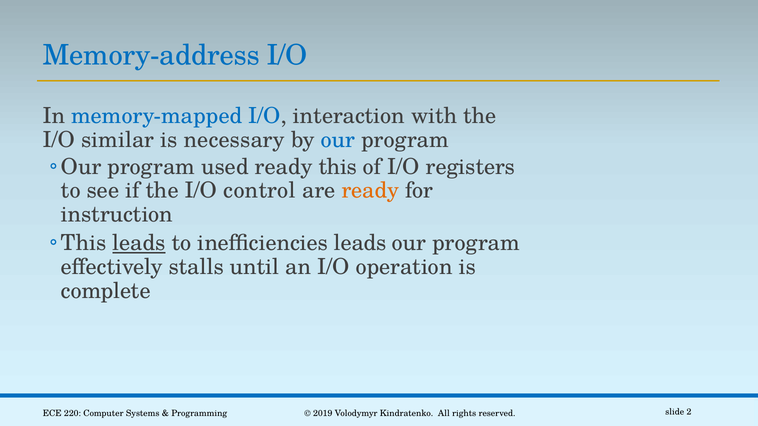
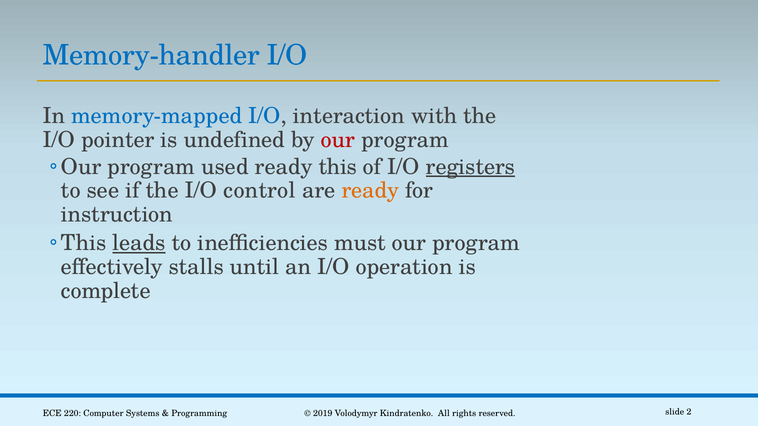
Memory-address: Memory-address -> Memory-handler (151, 56)
similar: similar -> pointer (118, 140)
necessary: necessary -> undefined (234, 140)
our colour: blue -> red (338, 140)
registers underline: none -> present (470, 167)
inefficiencies leads: leads -> must (360, 243)
